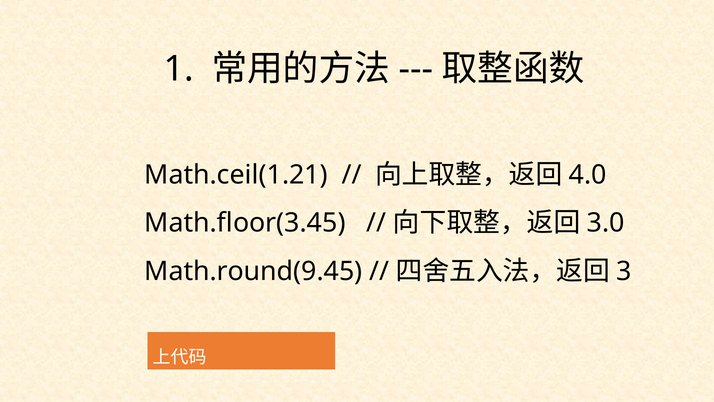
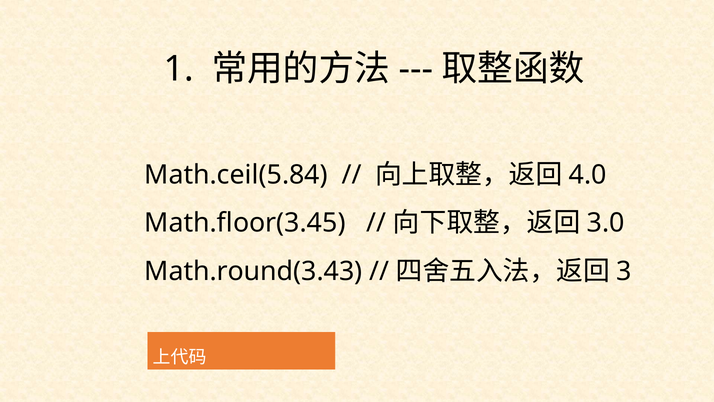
Math.ceil(1.21: Math.ceil(1.21 -> Math.ceil(5.84 (236, 175)
Math.round(9.45: Math.round(9.45 -> Math.round(3.43 (253, 271)
